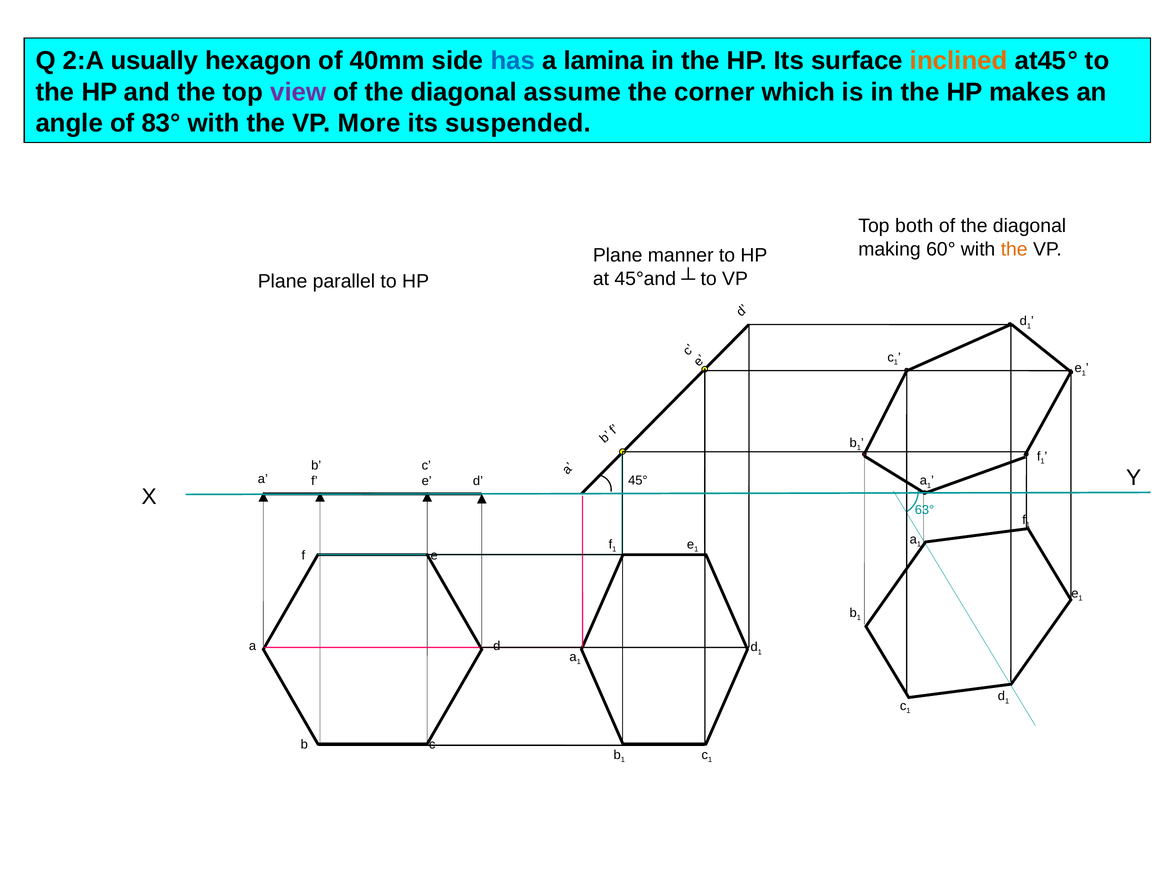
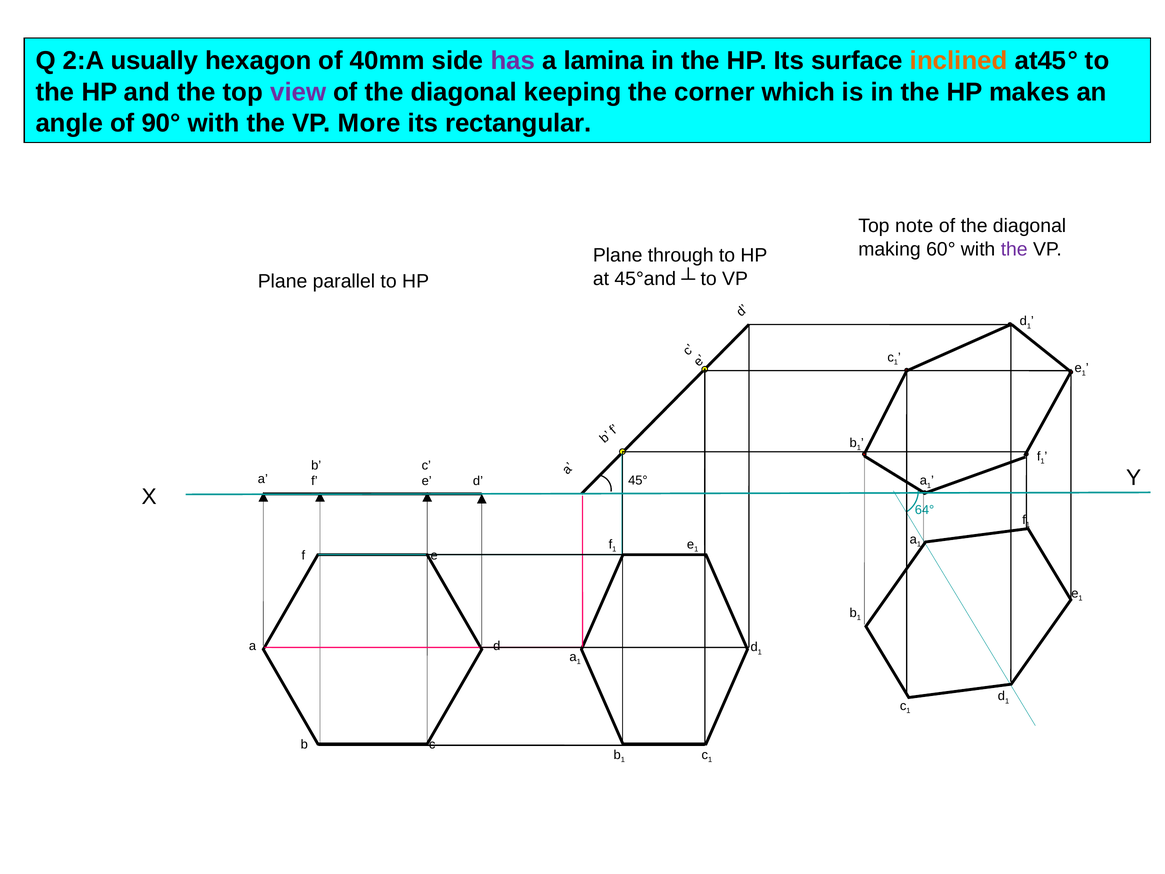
has colour: blue -> purple (513, 61)
assume: assume -> keeping (573, 92)
83°: 83° -> 90° (161, 123)
suspended: suspended -> rectangular (518, 123)
both: both -> note (914, 226)
the colour: orange -> purple (1014, 249)
manner: manner -> through (681, 255)
63°: 63° -> 64° (925, 510)
